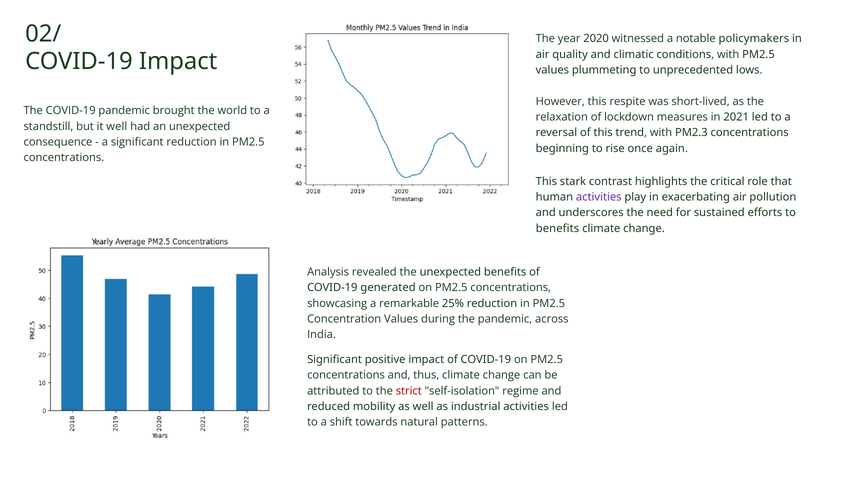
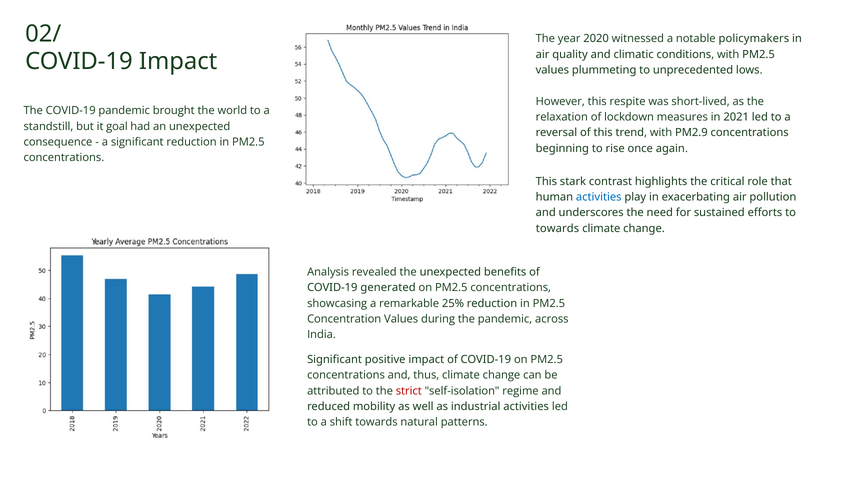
it well: well -> goal (117, 126)
PM2.3: PM2.3 -> PM2.9 (691, 133)
activities colour: purple -> blue (599, 197)
benefits: benefits -> towards (557, 228)
